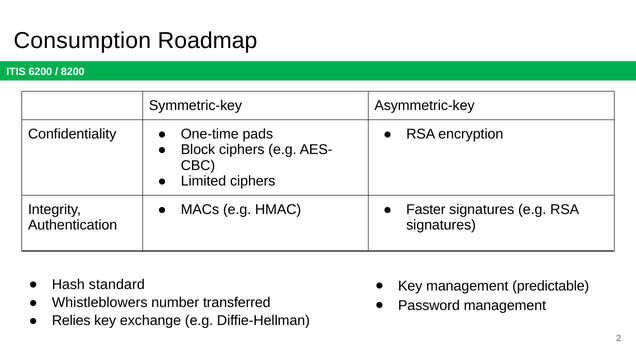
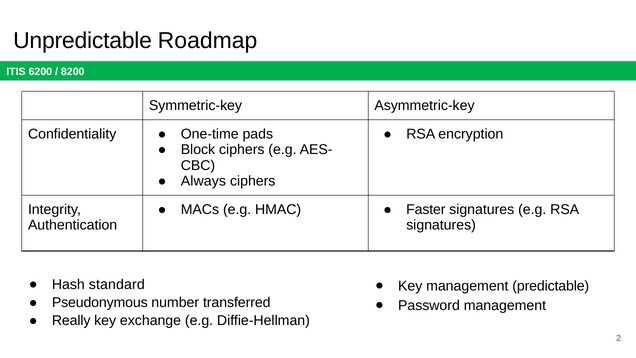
Consumption: Consumption -> Unpredictable (83, 41)
Limited: Limited -> Always (203, 181)
Whistleblowers: Whistleblowers -> Pseudonymous (100, 302)
Relies: Relies -> Really (71, 320)
